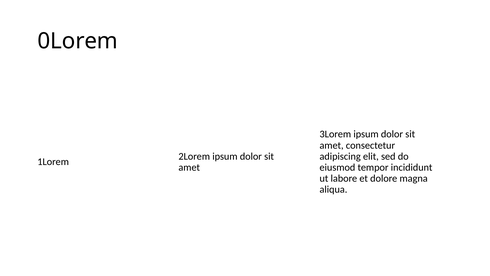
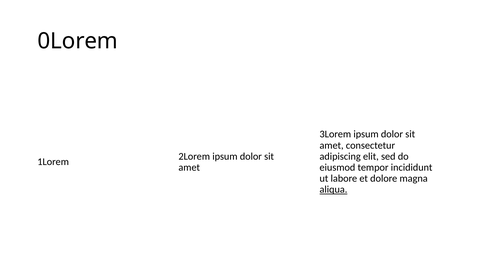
aliqua underline: none -> present (333, 189)
